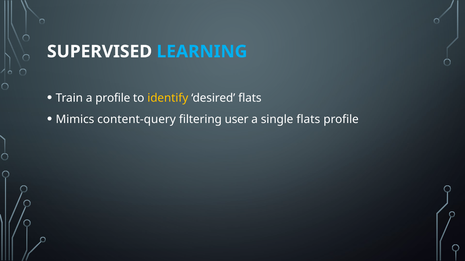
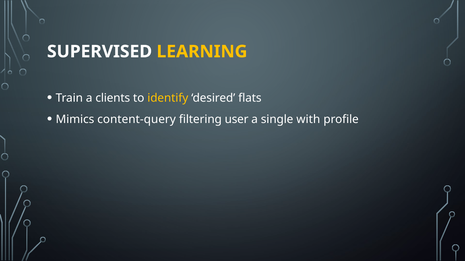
LEARNING colour: light blue -> yellow (202, 52)
a profile: profile -> clients (113, 98)
single flats: flats -> with (308, 120)
